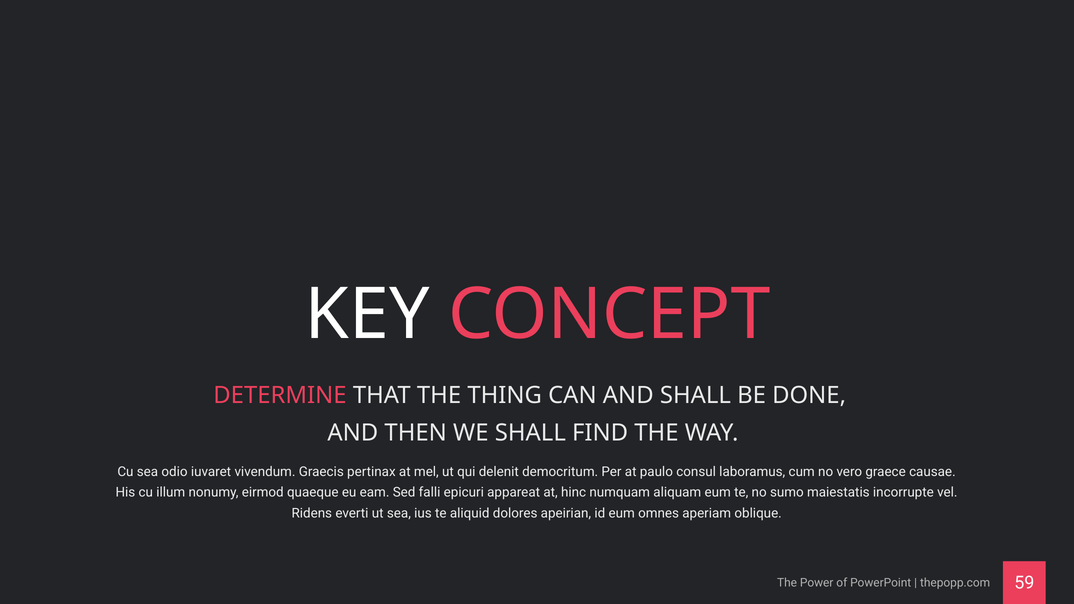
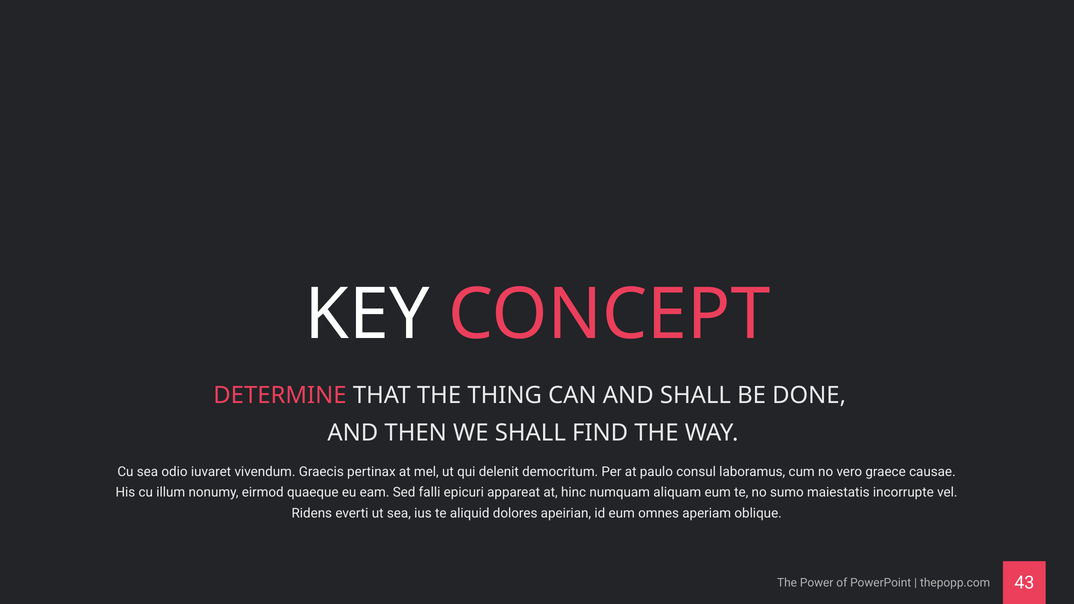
59: 59 -> 43 (1024, 583)
